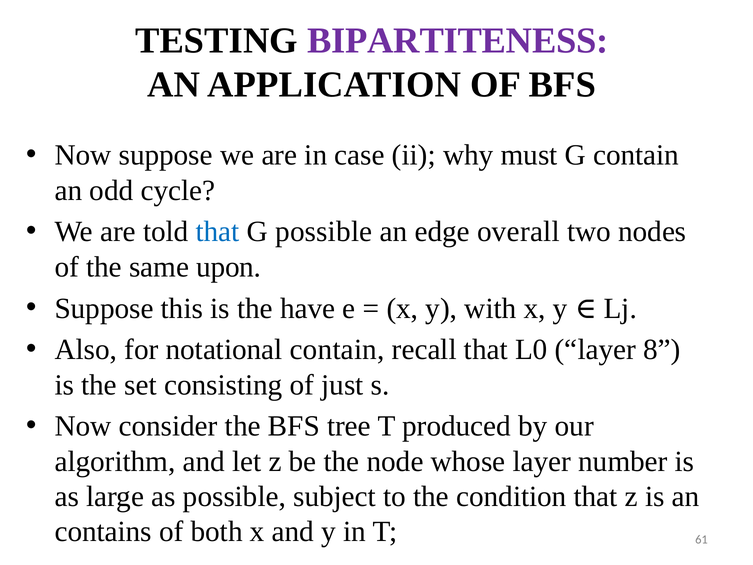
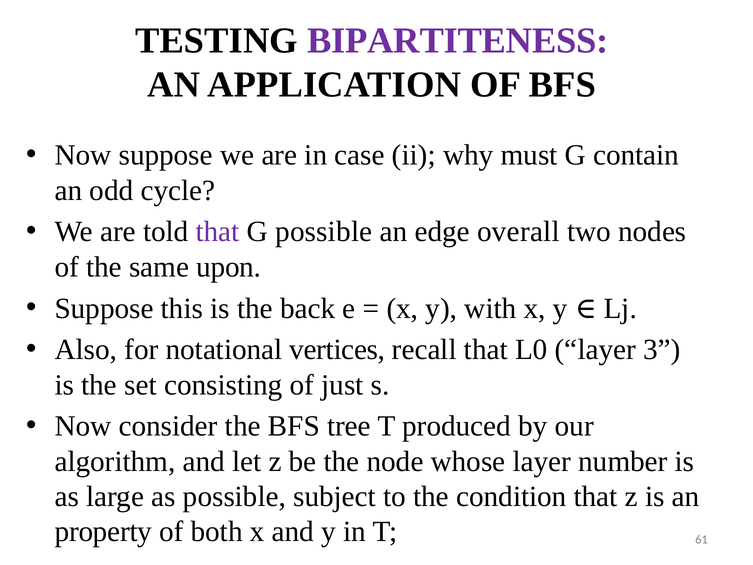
that colour: blue -> purple (218, 232)
have: have -> back (308, 308)
notational contain: contain -> vertices (337, 350)
8: 8 -> 3 (662, 350)
contains: contains -> property (103, 532)
